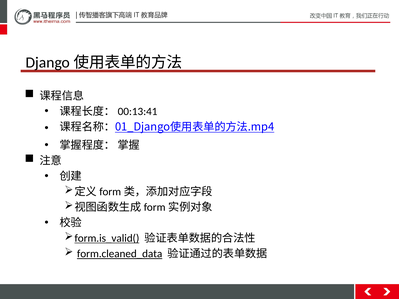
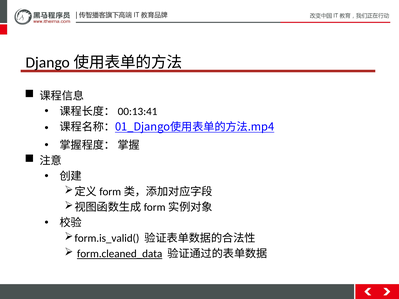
form.is_valid( underline: present -> none (107, 238)
